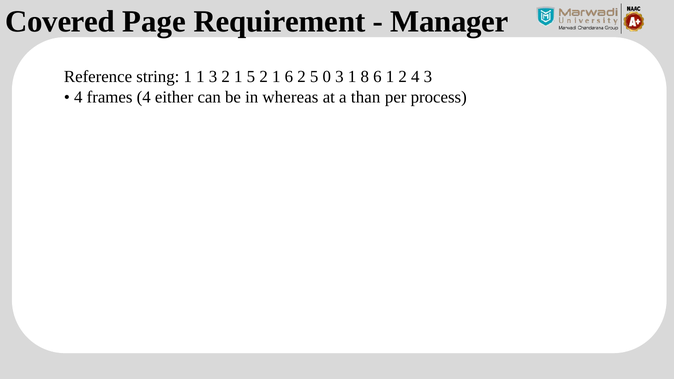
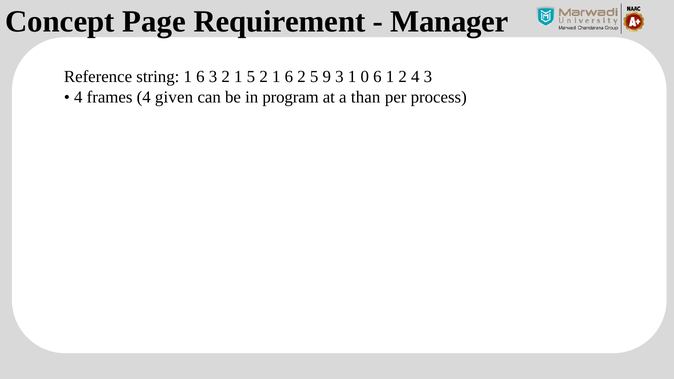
Covered: Covered -> Concept (60, 21)
string 1 1: 1 -> 6 (200, 77)
0: 0 -> 9 (327, 77)
8: 8 -> 0 (365, 77)
either: either -> given (174, 97)
whereas: whereas -> program (291, 97)
